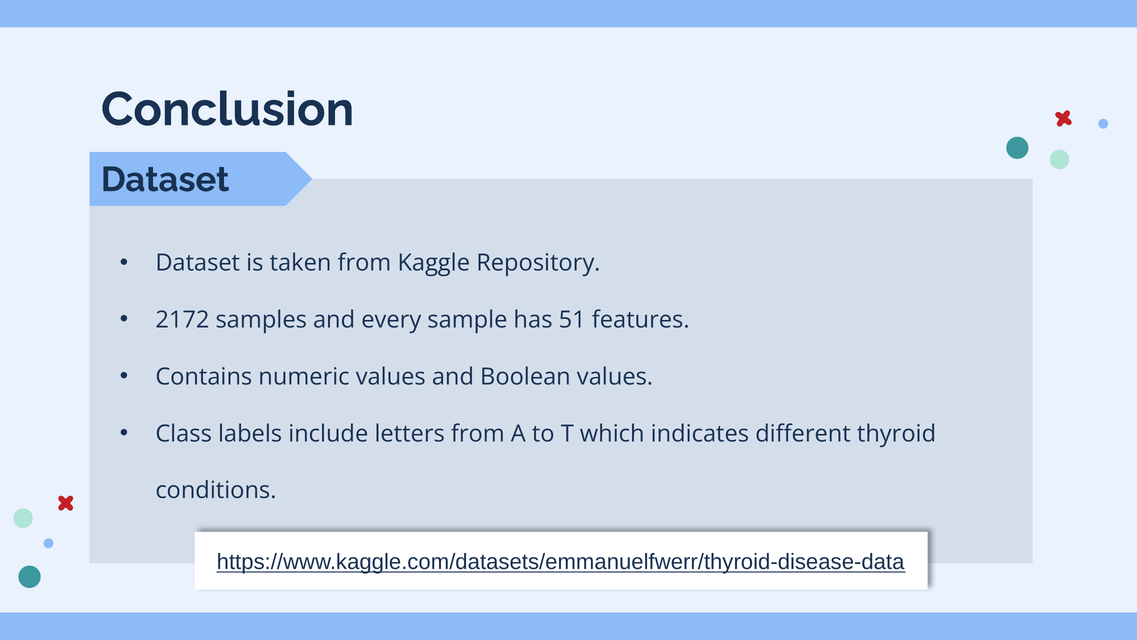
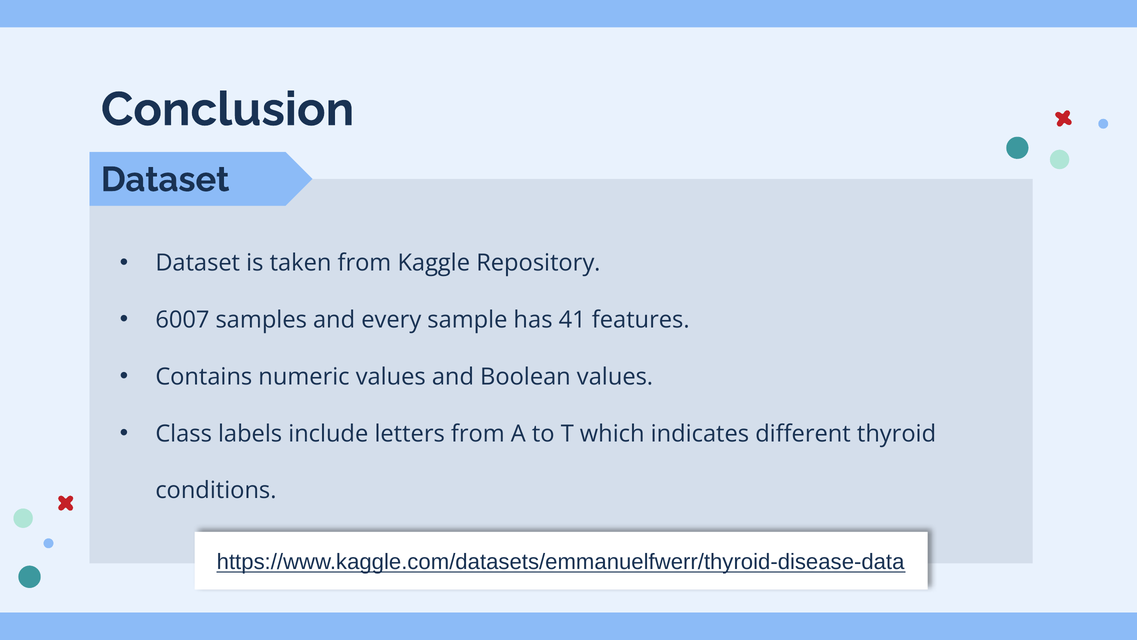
2172: 2172 -> 6007 (182, 320)
51: 51 -> 41 (572, 320)
